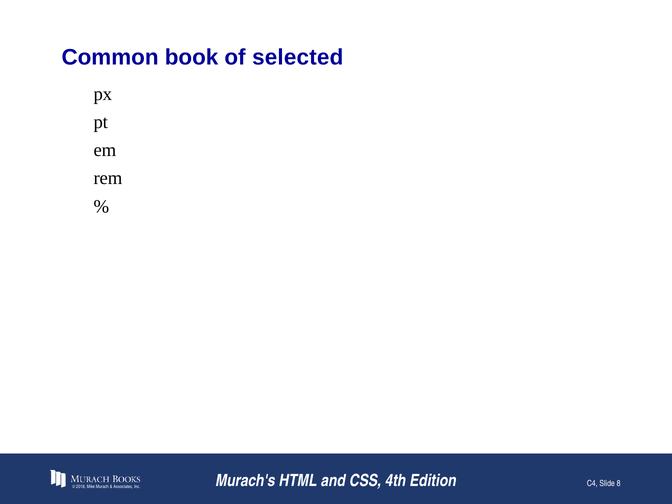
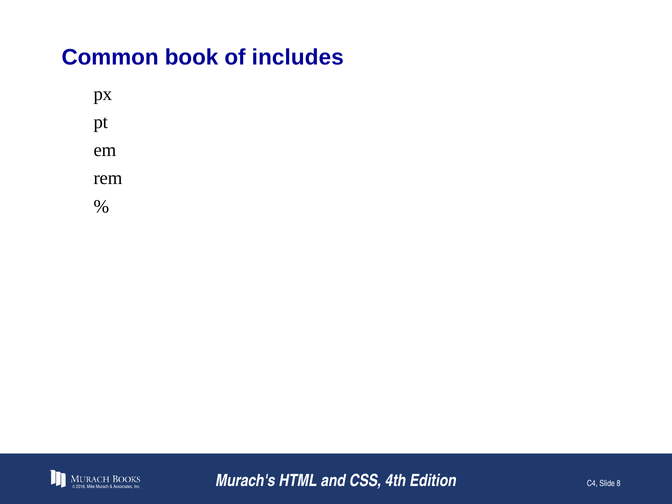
selected: selected -> includes (298, 58)
